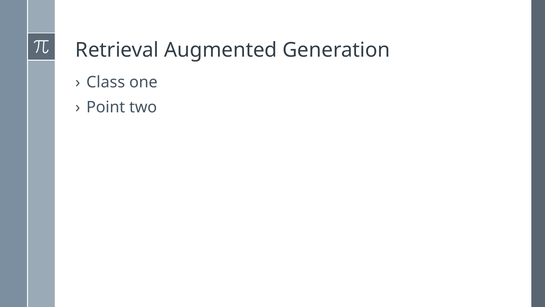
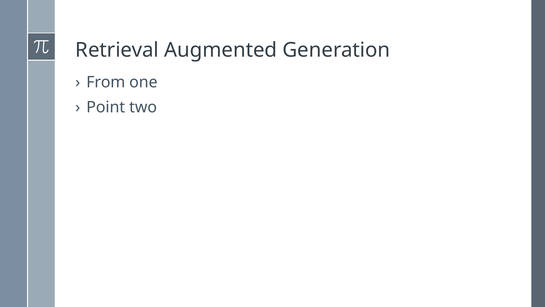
Class: Class -> From (106, 82)
